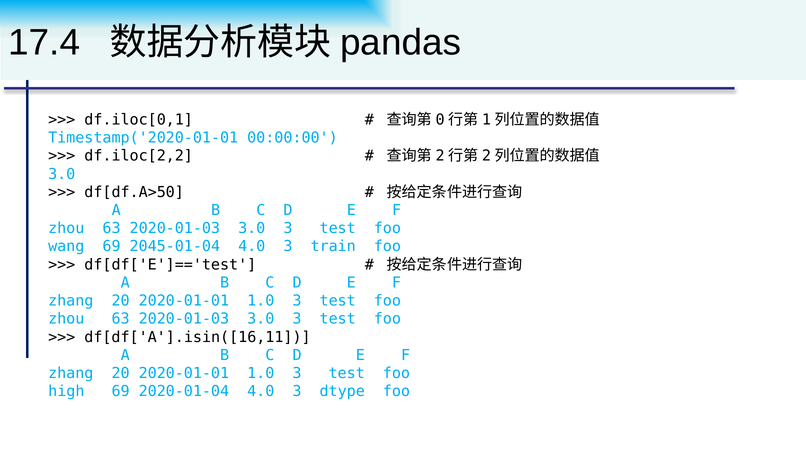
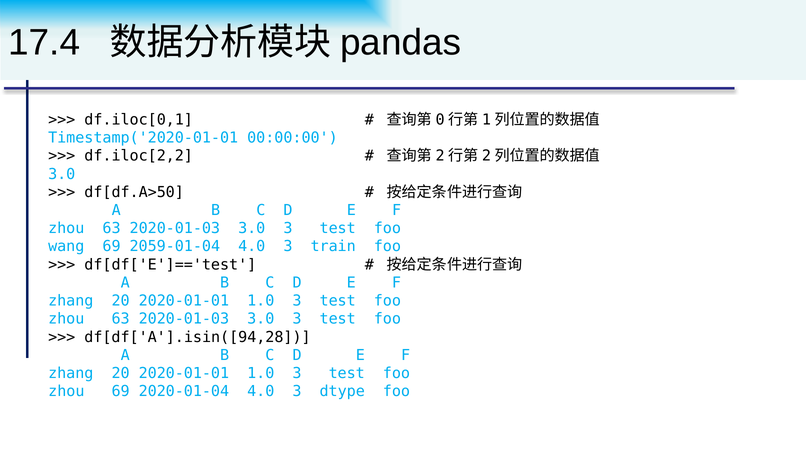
2045-01-04: 2045-01-04 -> 2059-01-04 (175, 247)
df[df['A'].isin([16,11: df[df['A'].isin([16,11 -> df[df['A'].isin([94,28 (198, 337)
high: high -> zhou (66, 392)
